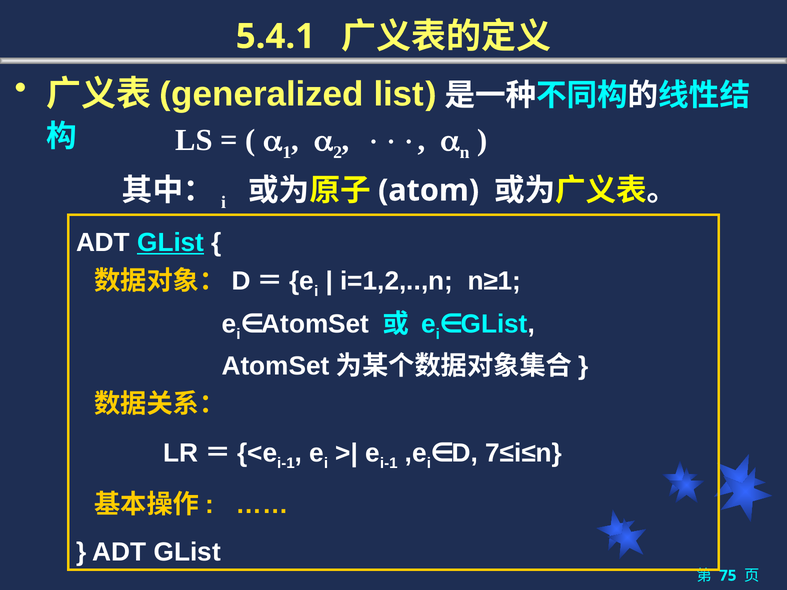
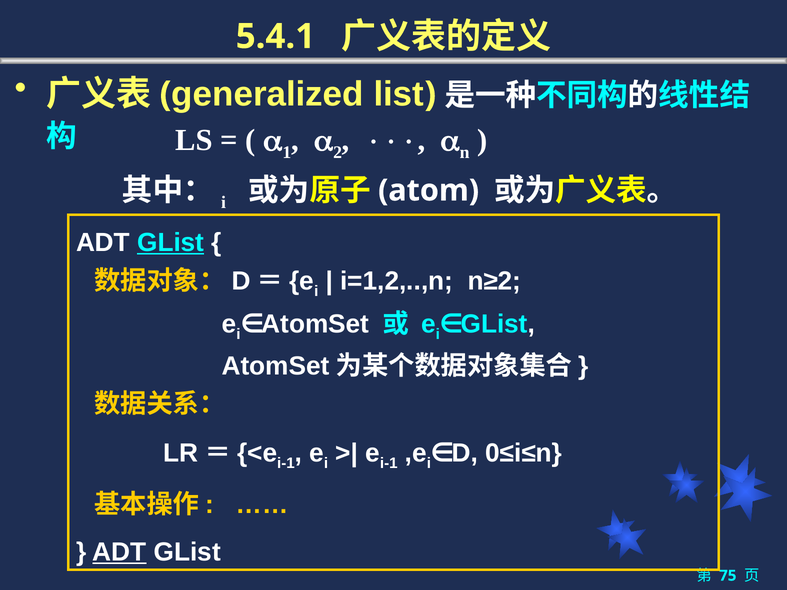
n≥1: n≥1 -> n≥2 (494, 281)
7≤i≤n: 7≤i≤n -> 0≤i≤n (524, 453)
ADT underline: none -> present (119, 552)
